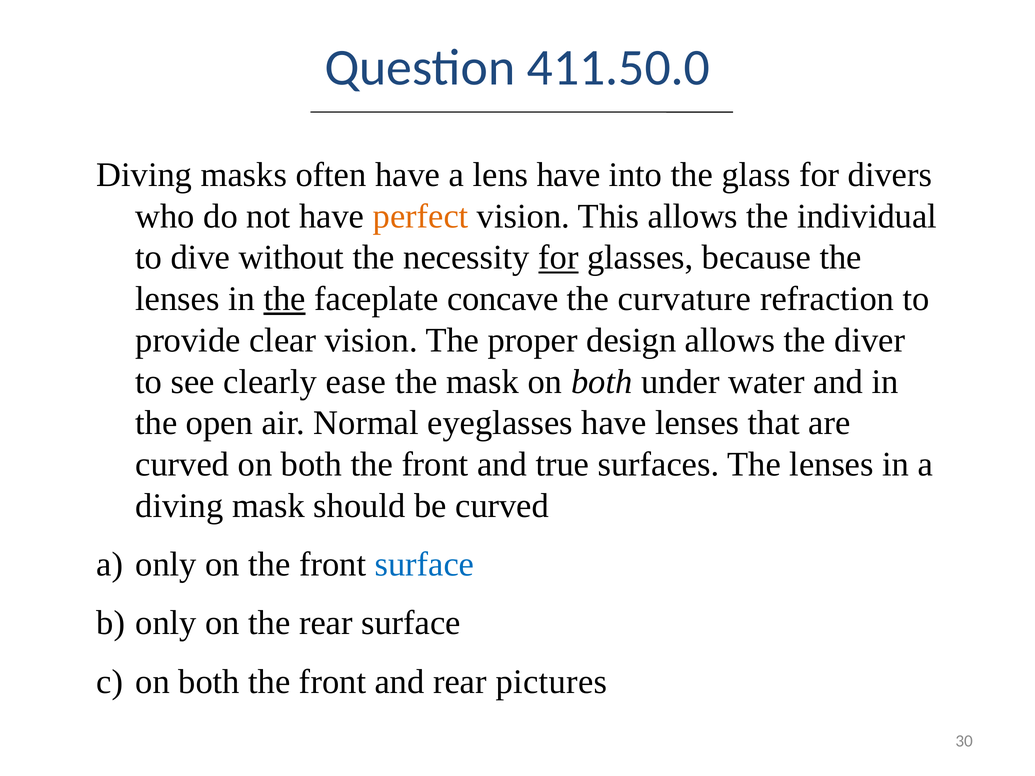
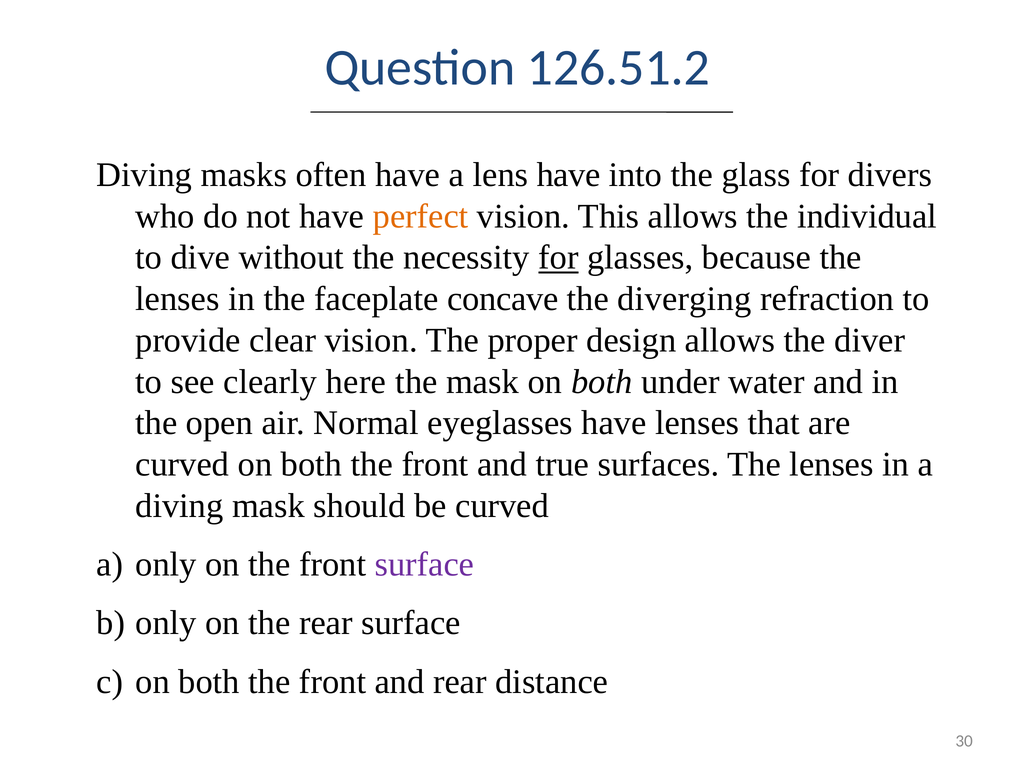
411.50.0: 411.50.0 -> 126.51.2 (618, 67)
the underline: present -> none (285, 299)
curvature: curvature -> diverging (684, 299)
ease: ease -> here (356, 382)
surface colour: blue -> purple (424, 565)
pictures: pictures -> distance (552, 682)
